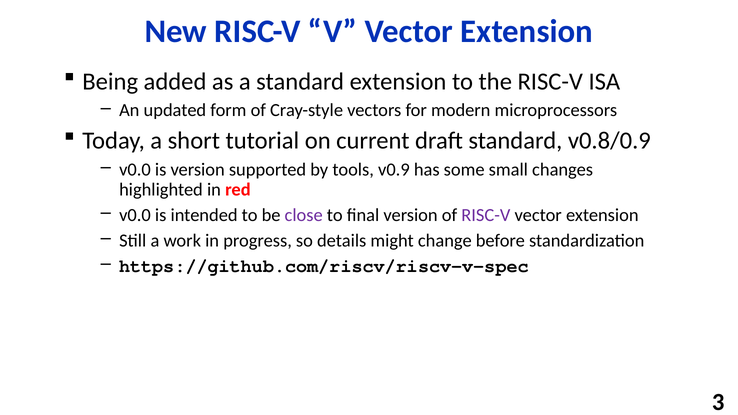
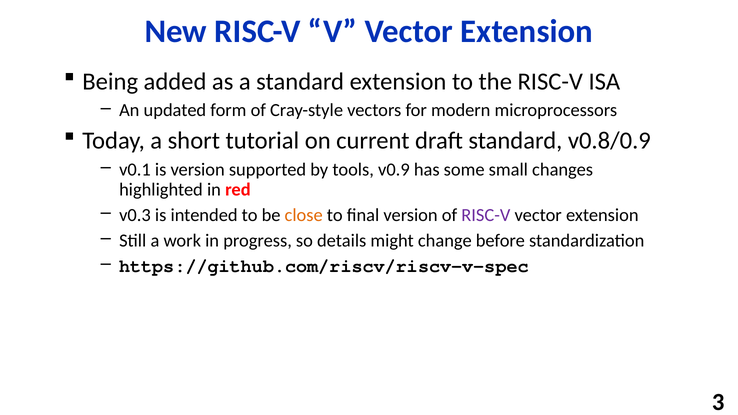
v0.0: v0.0 -> v0.1 (135, 170)
v0.0: v0.0 -> v0.3 (135, 215)
close colour: purple -> orange (304, 215)
